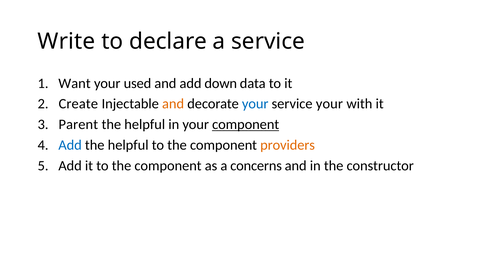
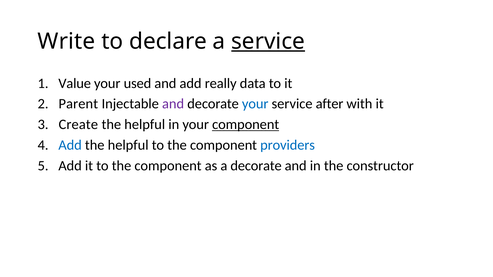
service underline: none -> present (268, 41)
Want: Want -> Value (75, 83)
down: down -> really (221, 83)
Create: Create -> Parent (78, 104)
and colour: orange -> purple (173, 104)
service your: your -> after (330, 104)
Parent: Parent -> Create (78, 125)
providers colour: orange -> blue (288, 145)
a concerns: concerns -> decorate (256, 166)
